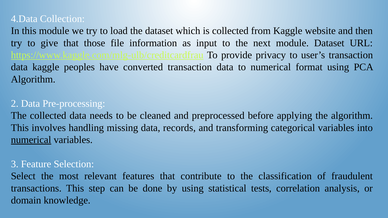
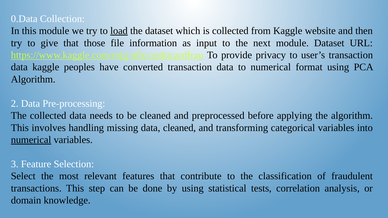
4.Data: 4.Data -> 0.Data (24, 19)
load underline: none -> present (119, 31)
data records: records -> cleaned (179, 128)
